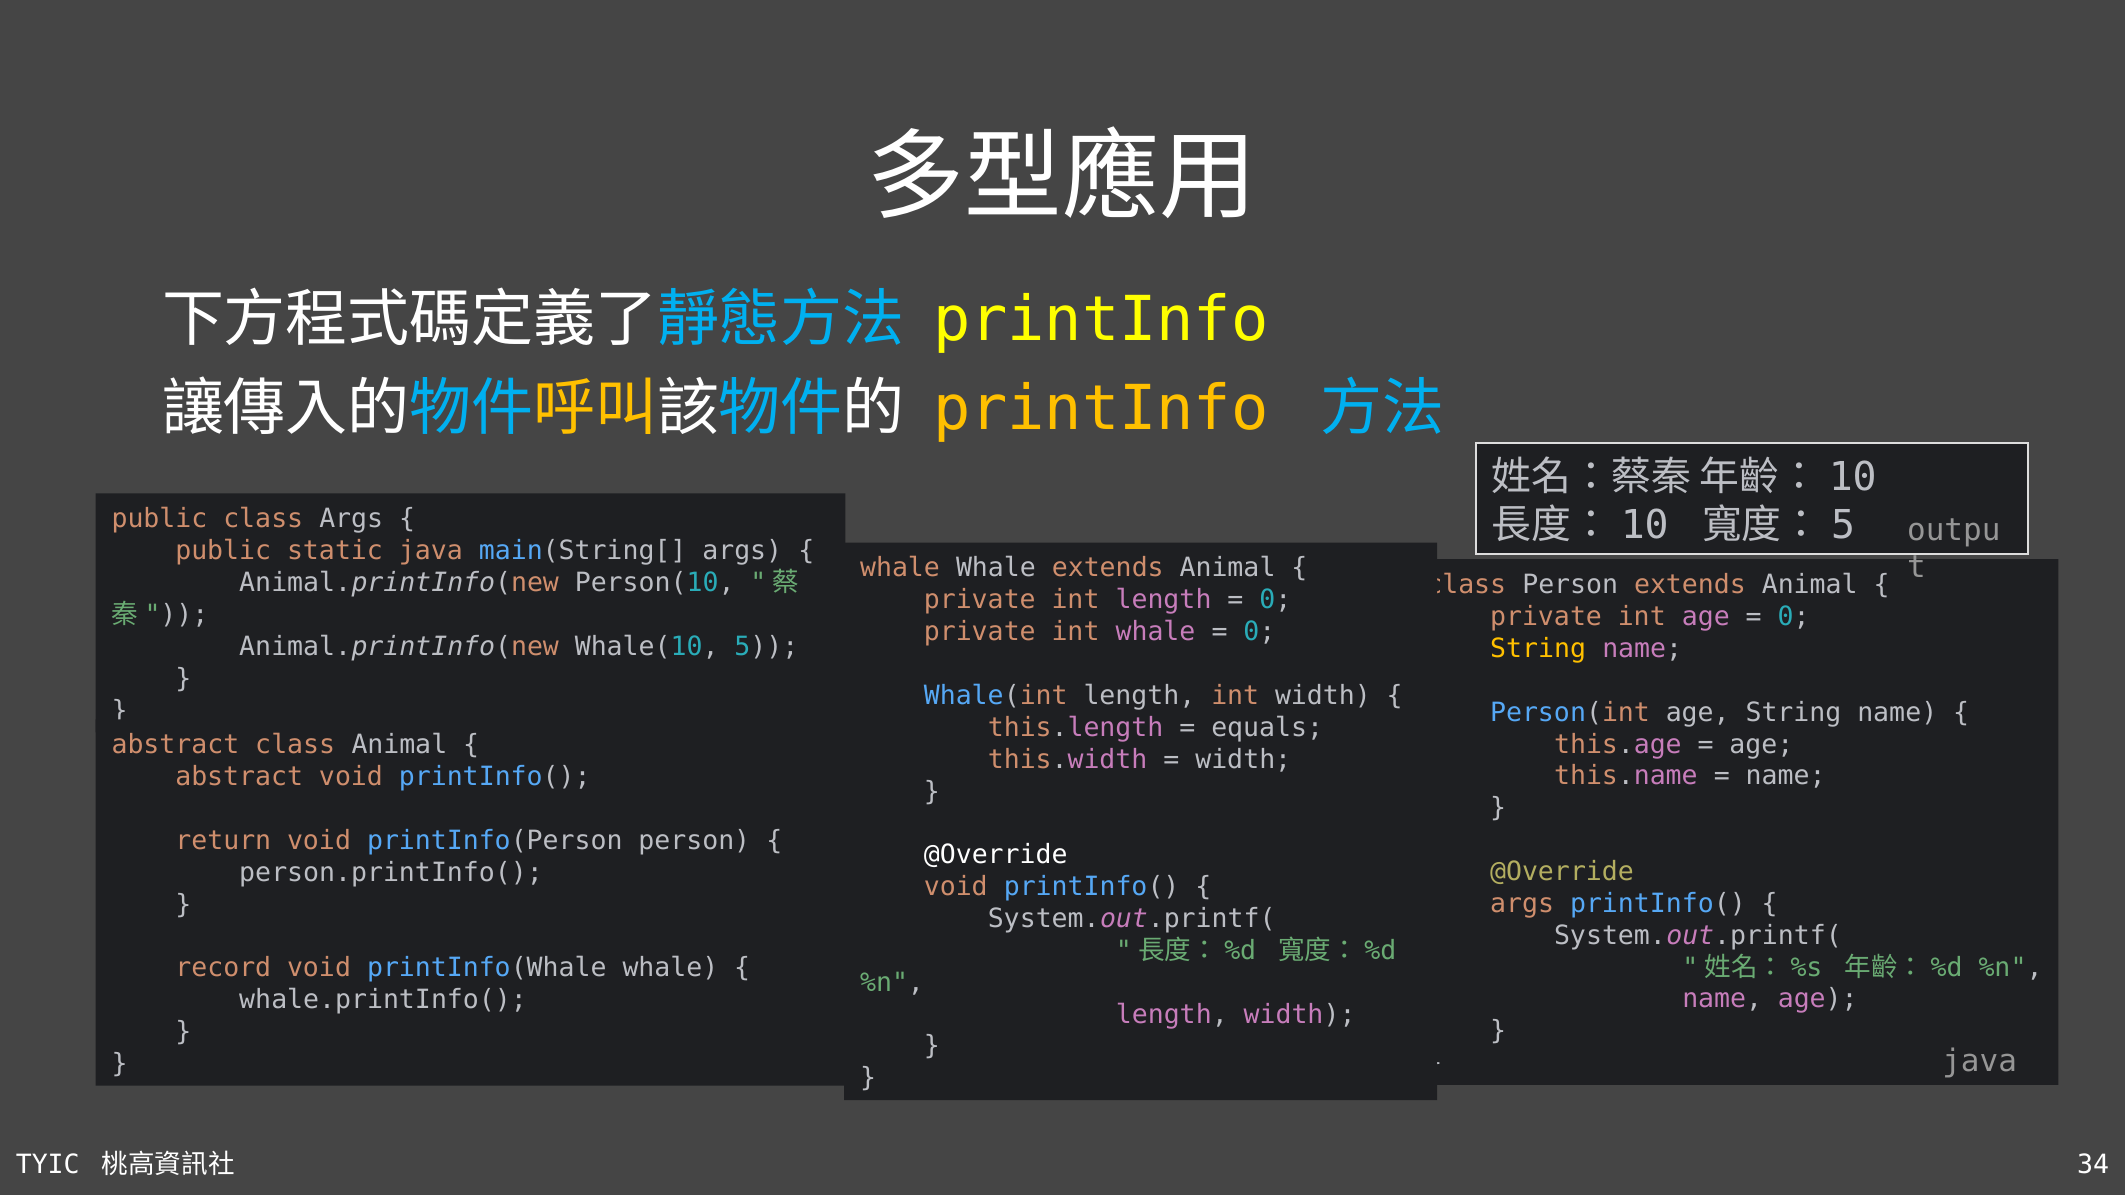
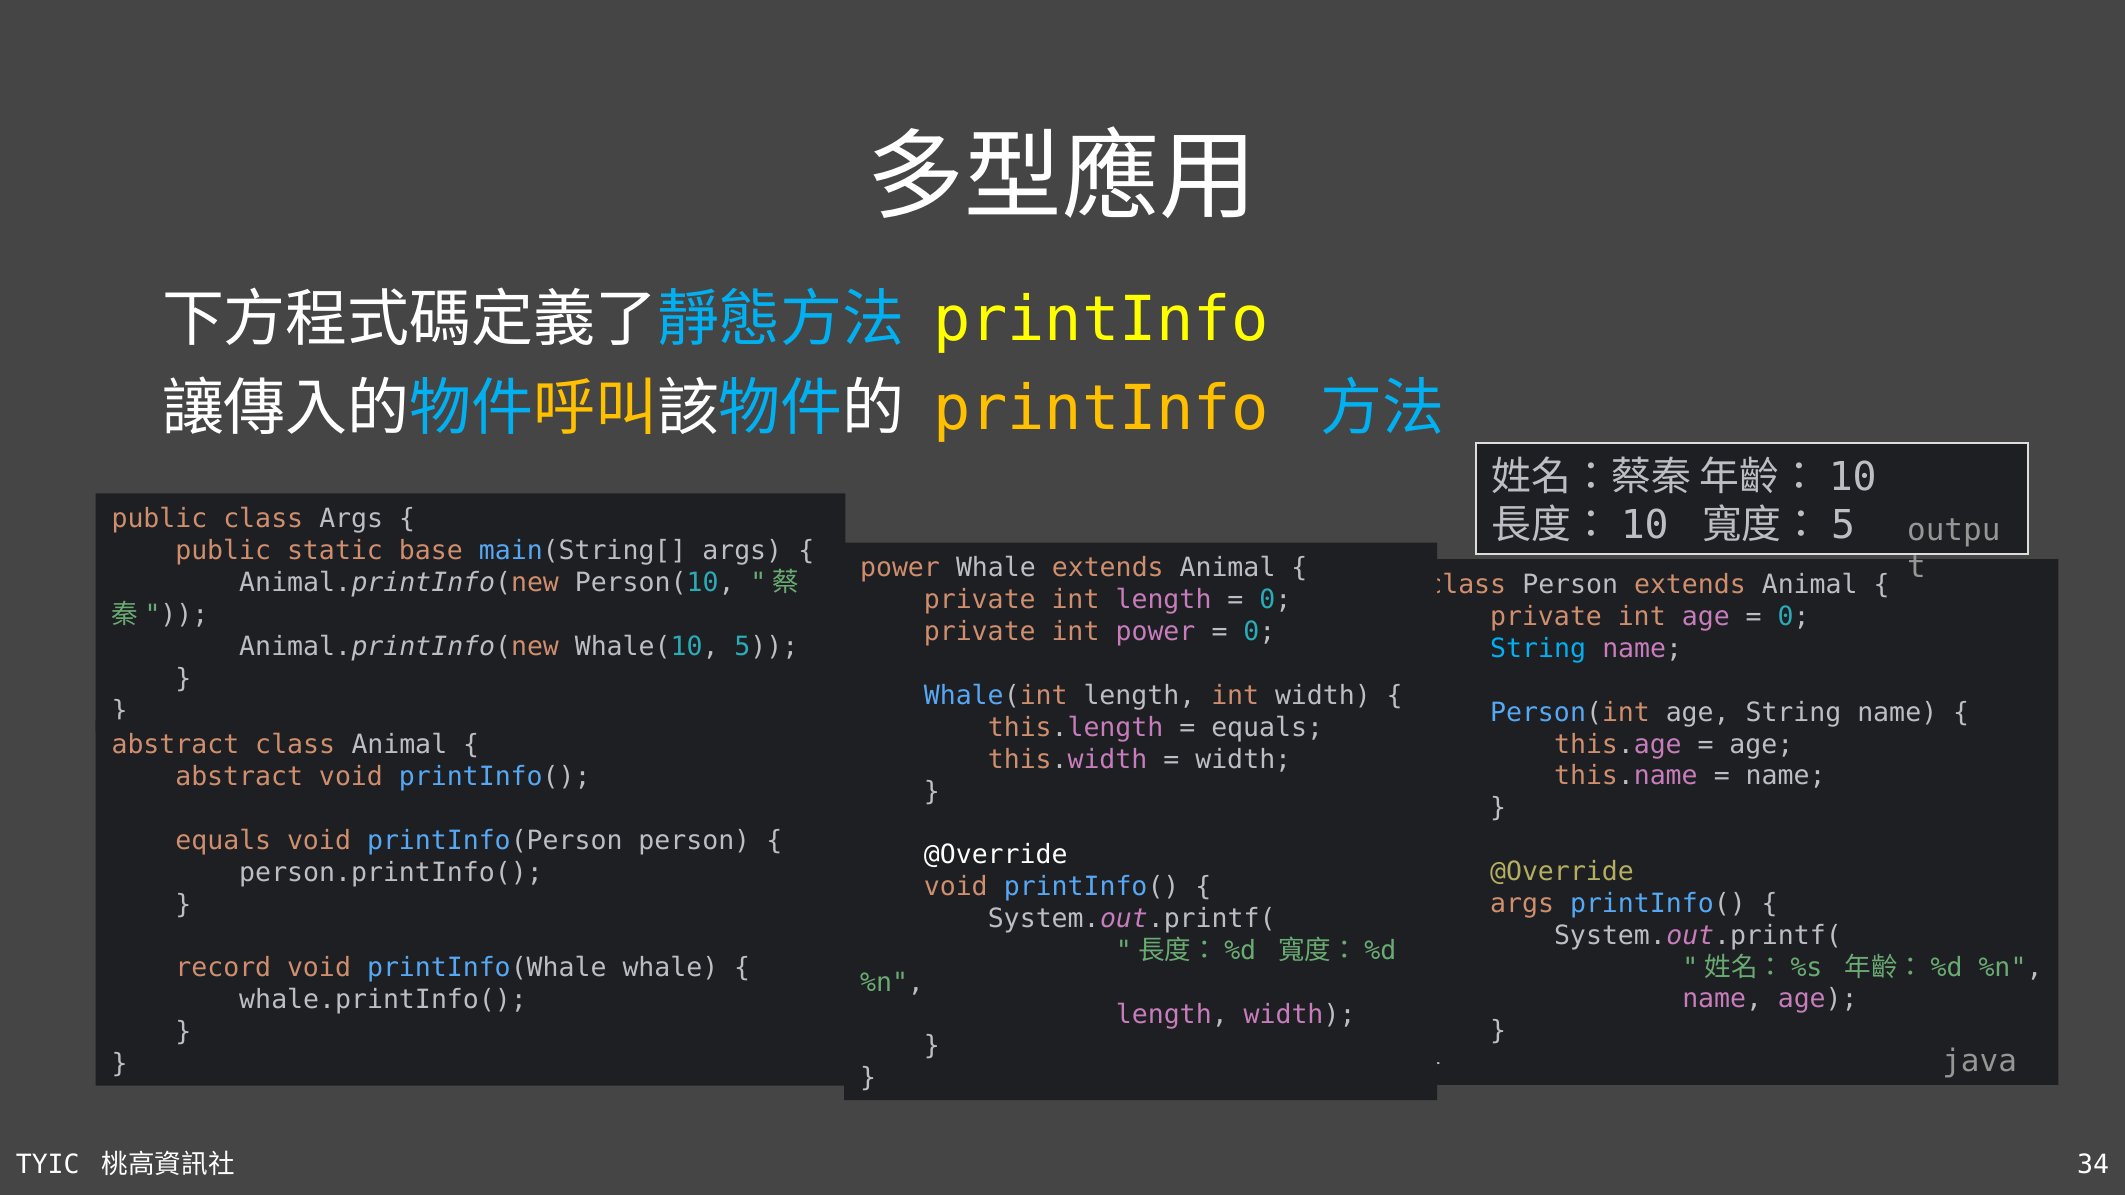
static java: java -> base (431, 551)
whale: whale -> power (900, 568)
int whale: whale -> power (1156, 632)
String colour: yellow -> light blue (1538, 649)
return: return -> equals (223, 841)
